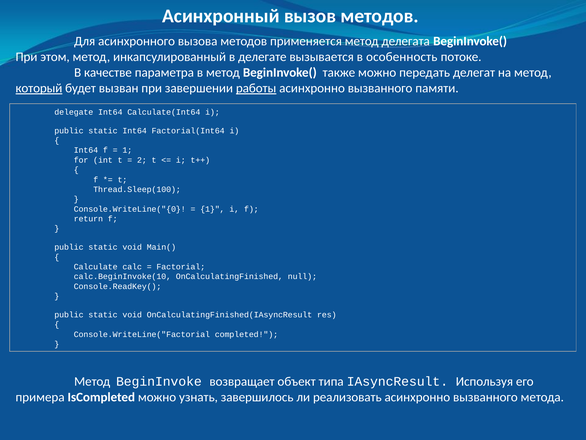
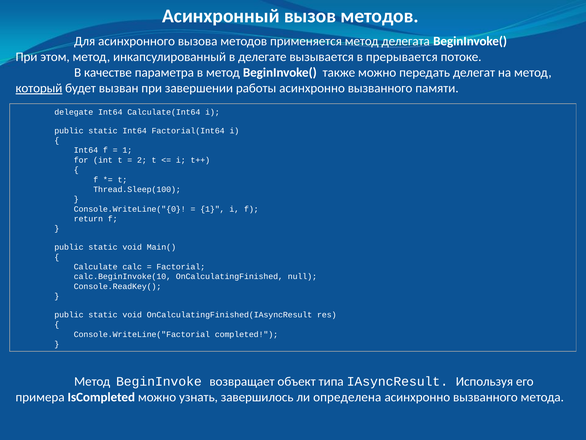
особенность: особенность -> прерывается (402, 57)
работы underline: present -> none (256, 88)
реализовать: реализовать -> определена (347, 397)
